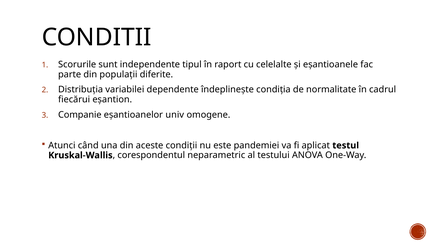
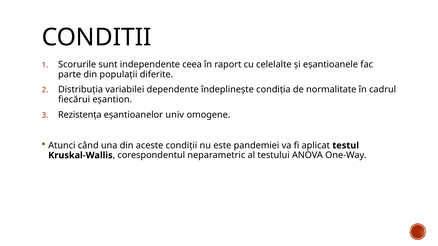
tipul: tipul -> ceea (192, 65)
Companie: Companie -> Rezistența (80, 115)
